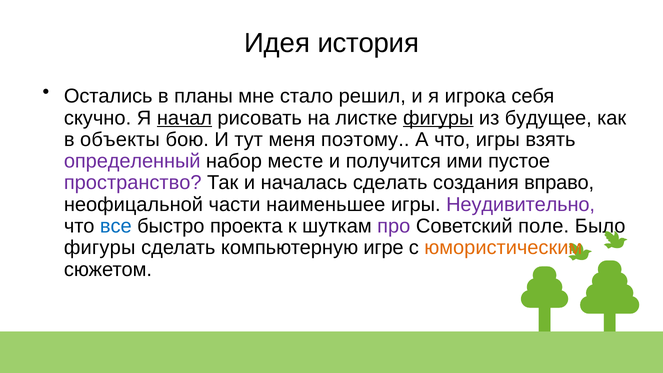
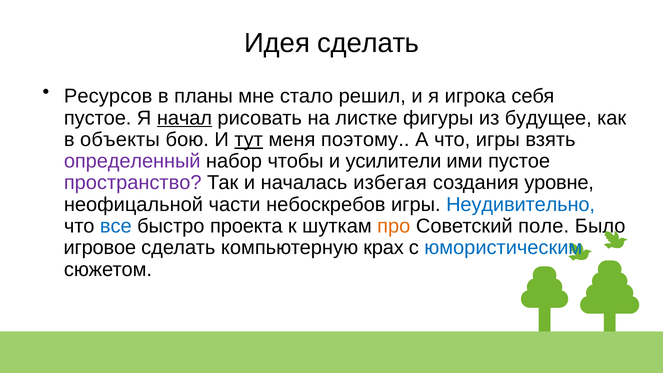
Идея история: история -> сделать (368, 43)
Остались: Остались -> Ресурсов (108, 96)
скучно: скучно -> пустое (98, 118)
фигуры underline: present -> none (438, 118)
тут underline: none -> present (249, 140)
месте: месте -> чтобы (296, 161)
получится: получится -> усилители (393, 161)
началась сделать: сделать -> избегая (390, 183)
вправо: вправо -> уровне (559, 183)
наименьшее: наименьшее -> небоскребов (326, 204)
Неудивительно colour: purple -> blue (521, 204)
про colour: purple -> orange (394, 226)
фигуры: фигуры -> игровое (100, 248)
игре: игре -> крах (384, 248)
юмористическим colour: orange -> blue (503, 248)
